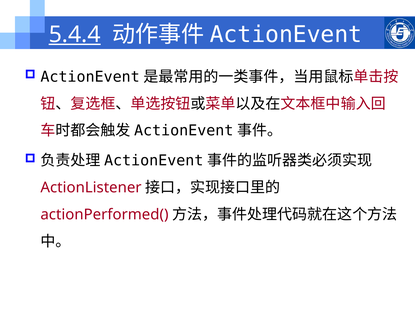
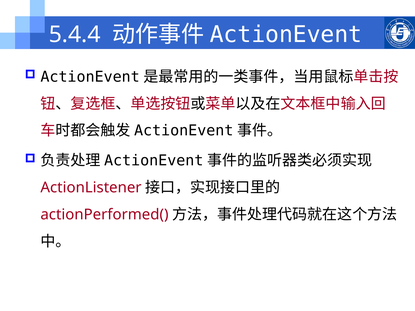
5.4.4 underline: present -> none (75, 35)
